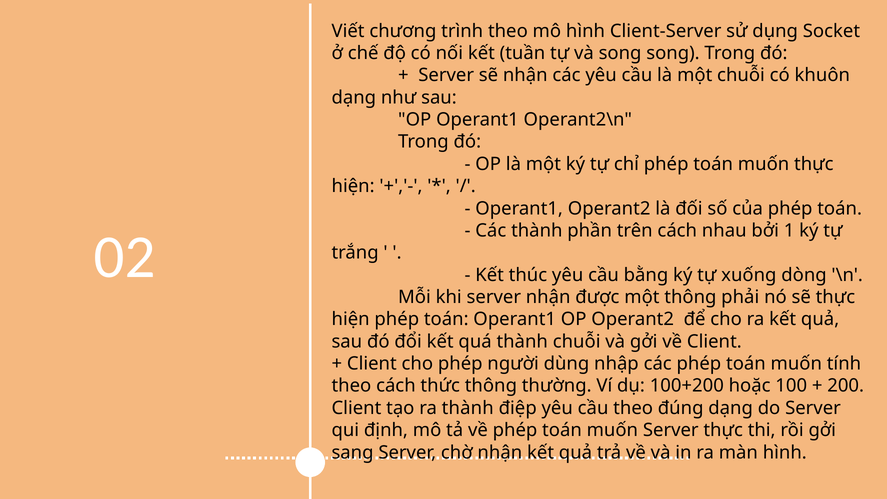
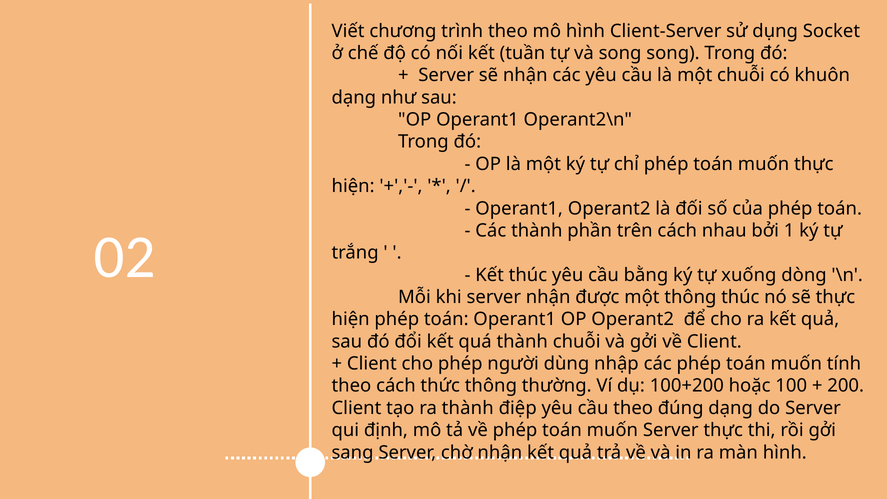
thông phải: phải -> thúc (740, 297)
